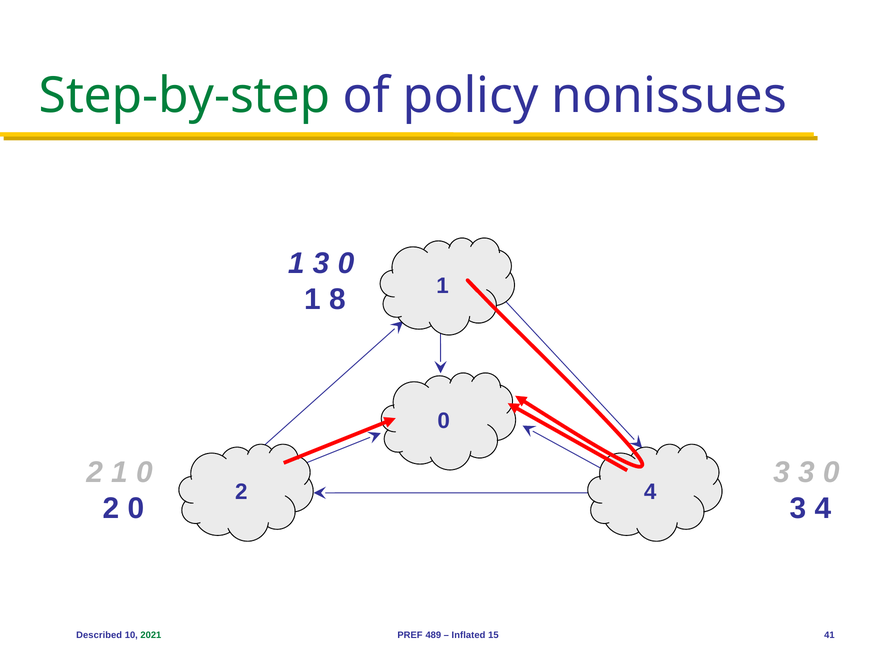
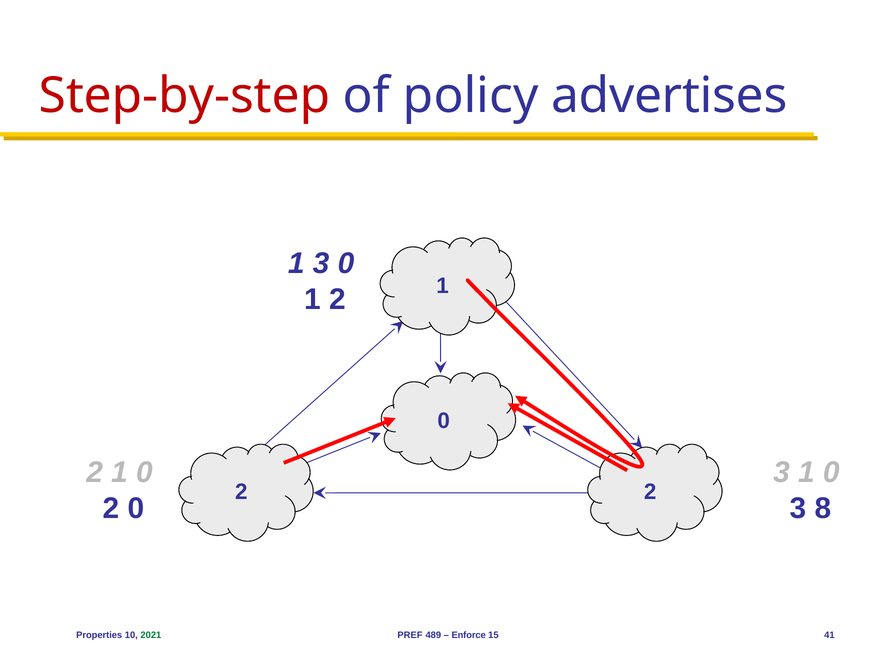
Step-by-step colour: green -> red (185, 96)
nonissues: nonissues -> advertises (669, 96)
8: 8 -> 2 (338, 299)
3 3: 3 -> 1 (806, 472)
2 4: 4 -> 2 (650, 492)
3 4: 4 -> 8 (823, 508)
Described: Described -> Properties (99, 635)
Inflated: Inflated -> Enforce (469, 635)
